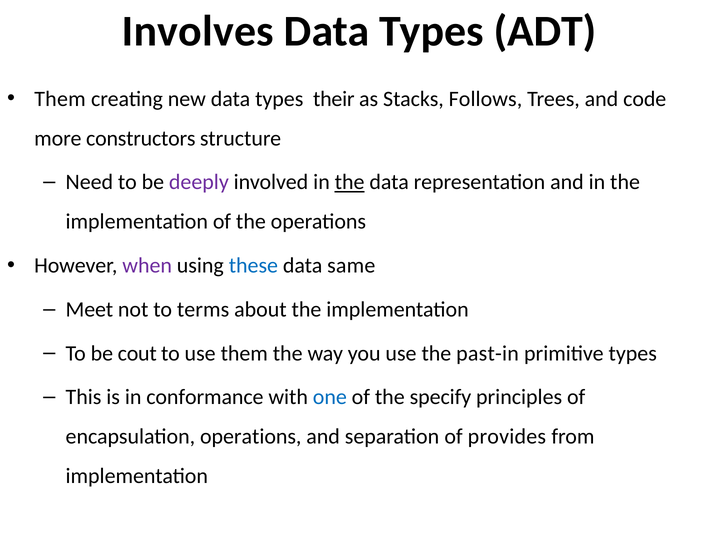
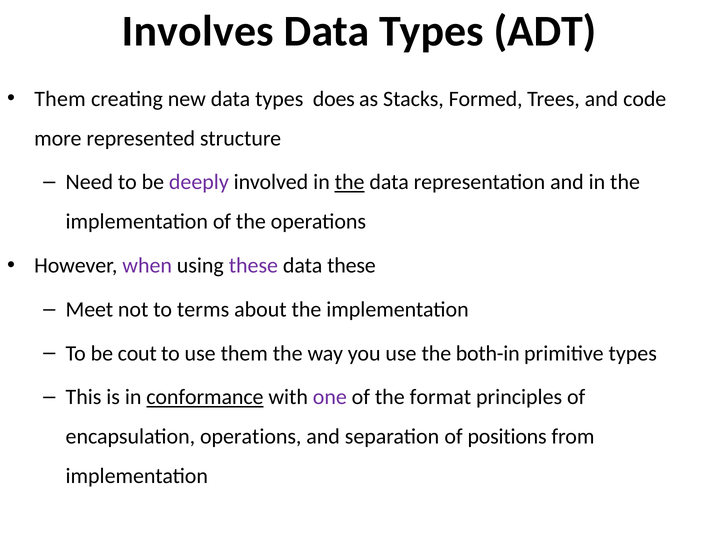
their: their -> does (334, 99)
Follows: Follows -> Formed (486, 99)
constructors: constructors -> represented (141, 138)
these colour: blue -> purple (253, 266)
data same: same -> these (351, 266)
past-in: past-in -> both-in (488, 354)
conformance underline: none -> present (205, 397)
one colour: blue -> purple (330, 397)
specify: specify -> format (440, 397)
provides: provides -> positions (507, 437)
